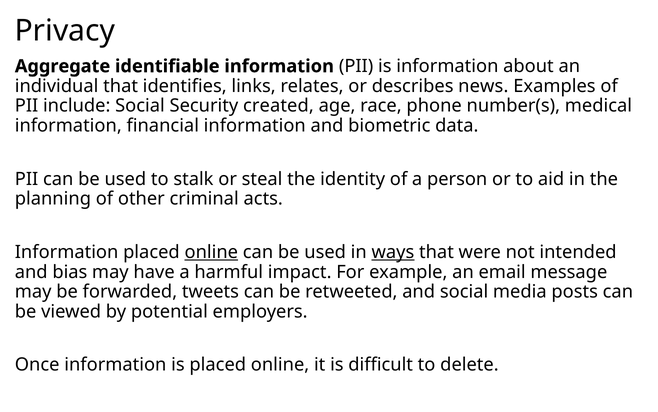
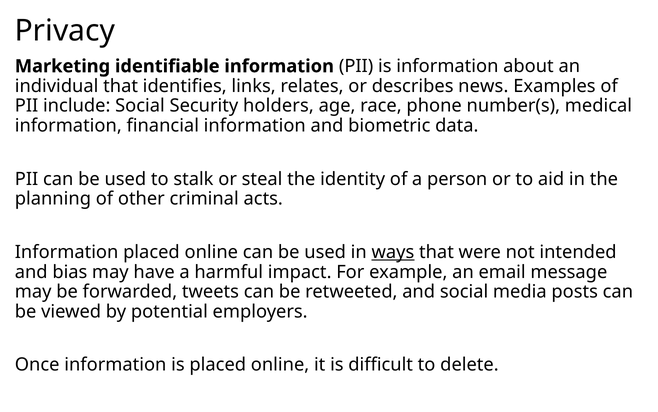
Aggregate: Aggregate -> Marketing (63, 66)
created: created -> holders (278, 106)
online underline: present -> none (211, 252)
